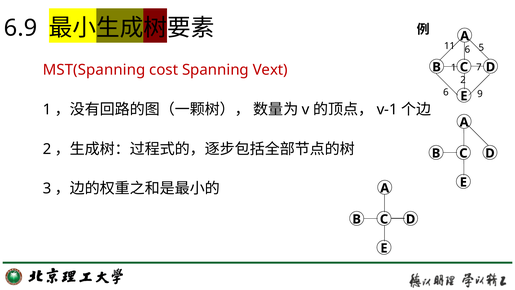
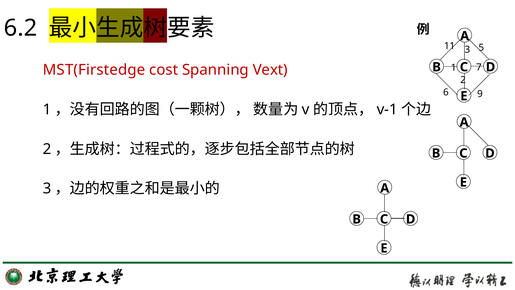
6.9: 6.9 -> 6.2 (21, 28)
11 6: 6 -> 3 (467, 50)
MST(Spanning: MST(Spanning -> MST(Firstedge (94, 70)
